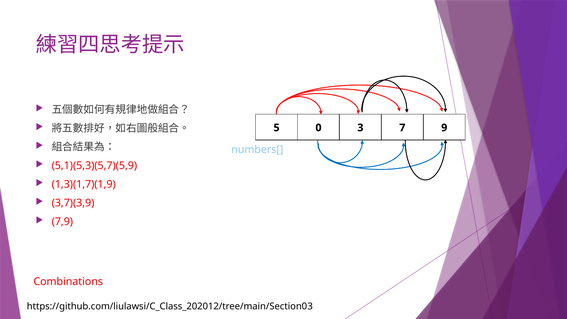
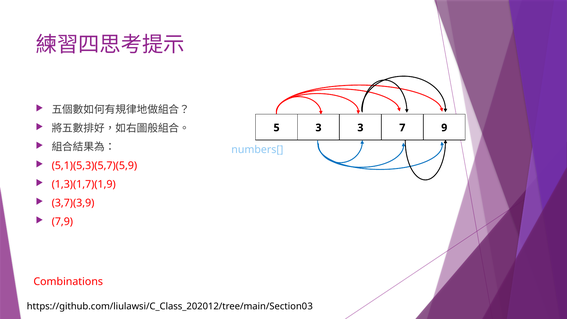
5 0: 0 -> 3 (318, 128)
